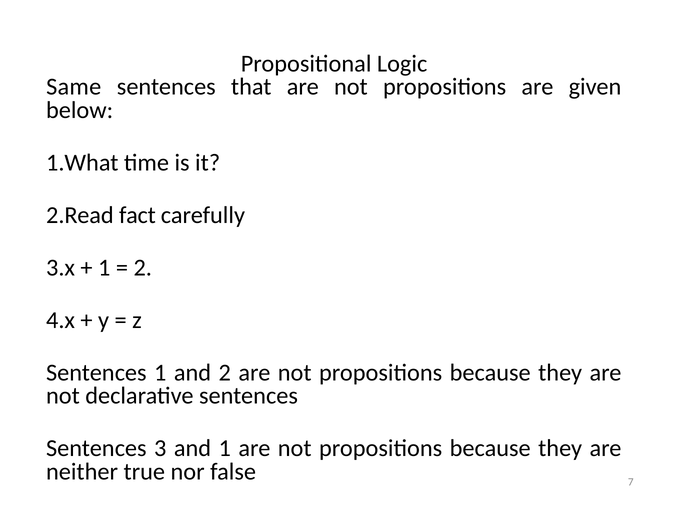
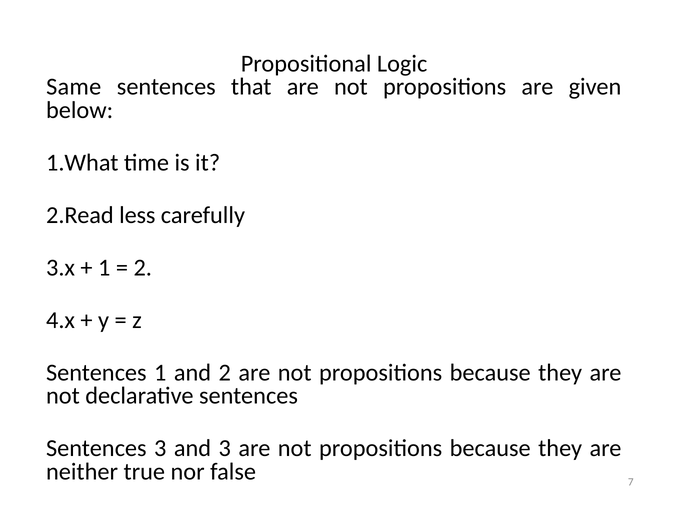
fact: fact -> less (137, 215)
and 1: 1 -> 3 (225, 449)
